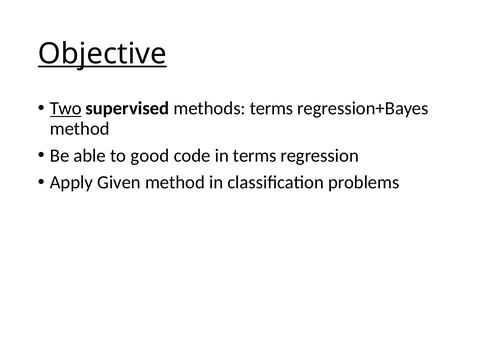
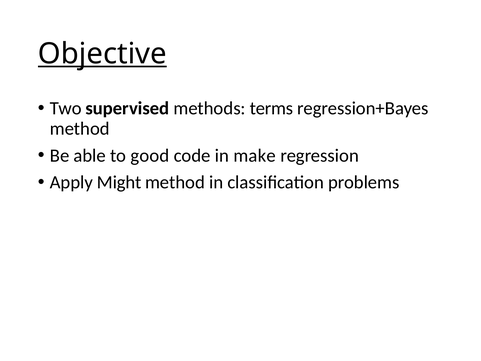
Two underline: present -> none (66, 108)
in terms: terms -> make (255, 155)
Given: Given -> Might (119, 182)
